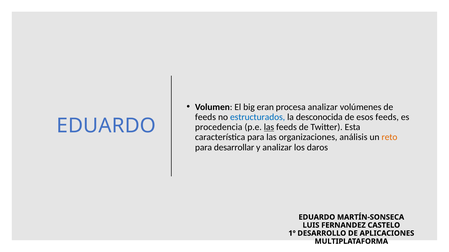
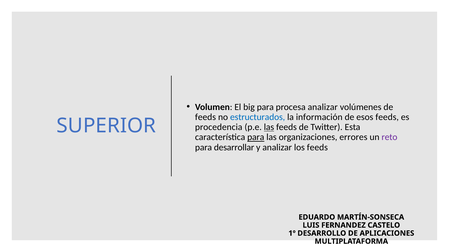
big eran: eran -> para (265, 107)
desconocida: desconocida -> información (319, 117)
EDUARDO: EDUARDO -> SUPERIOR (106, 126)
para underline: none -> present (256, 138)
análisis: análisis -> errores (353, 138)
reto colour: orange -> purple (389, 138)
los daros: daros -> feeds (317, 148)
